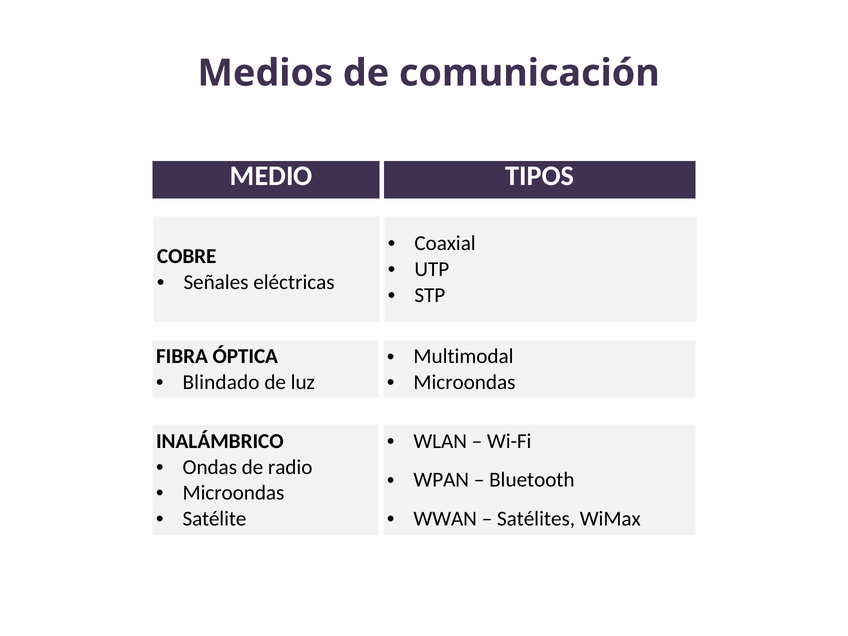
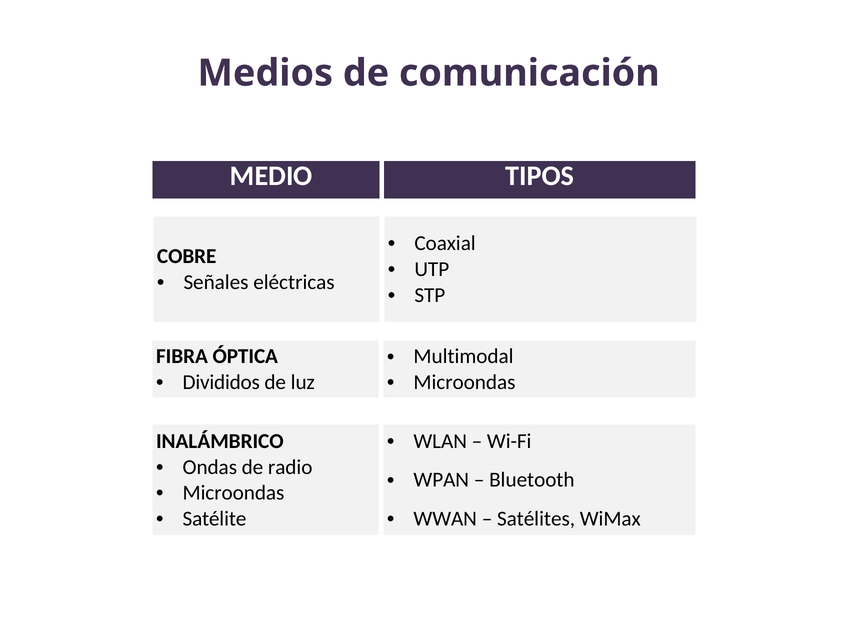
Blindado: Blindado -> Divididos (221, 382)
